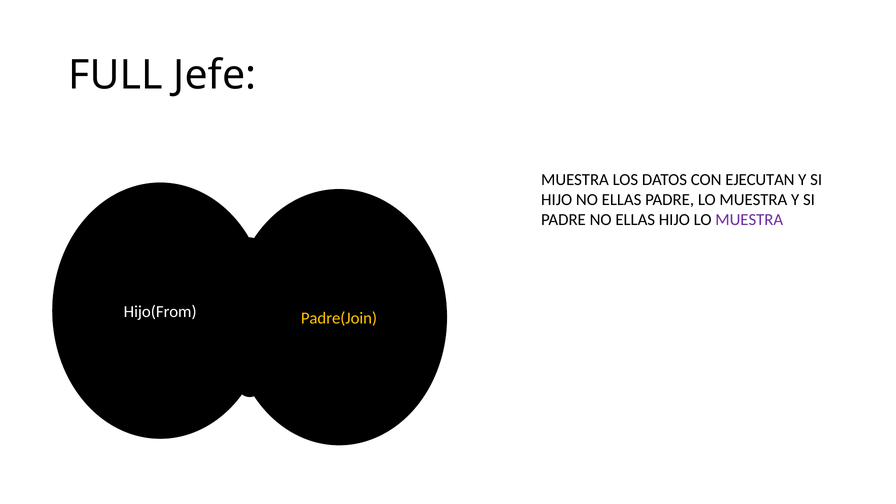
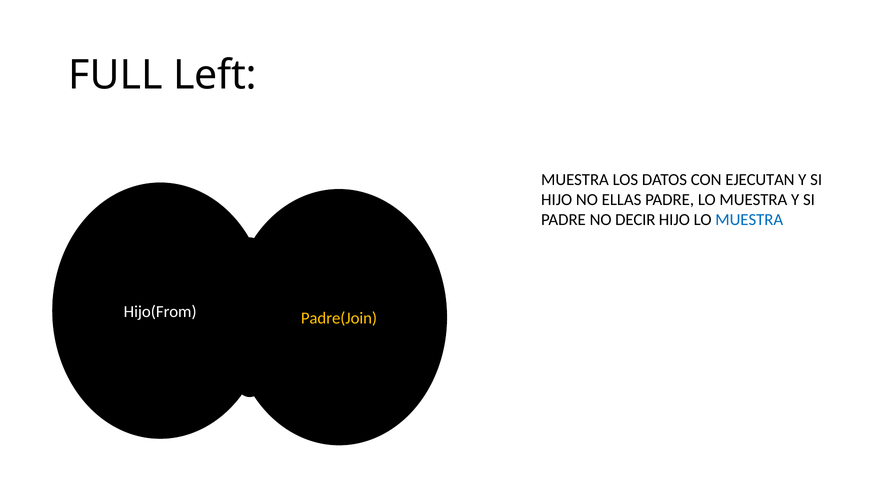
Jefe: Jefe -> Left (215, 75)
PADRE NO ELLAS: ELLAS -> DECIR (635, 220)
MUESTRA colour: purple -> blue (749, 220)
